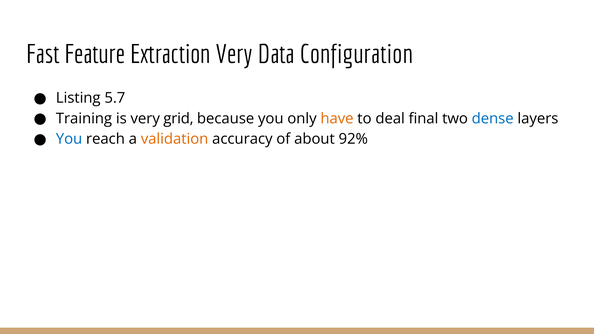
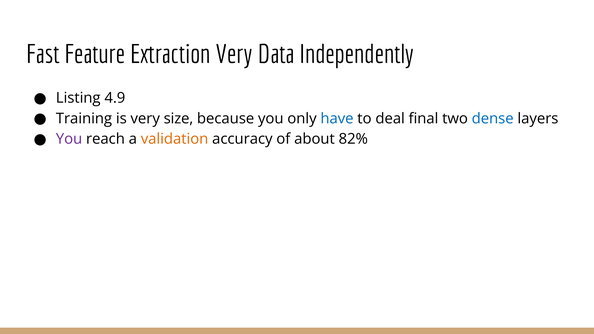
Configuration: Configuration -> Independently (357, 55)
5.7: 5.7 -> 4.9 (115, 98)
grid: grid -> size (178, 119)
have colour: orange -> blue (337, 119)
You colour: blue -> purple (69, 139)
92%: 92% -> 82% (353, 139)
